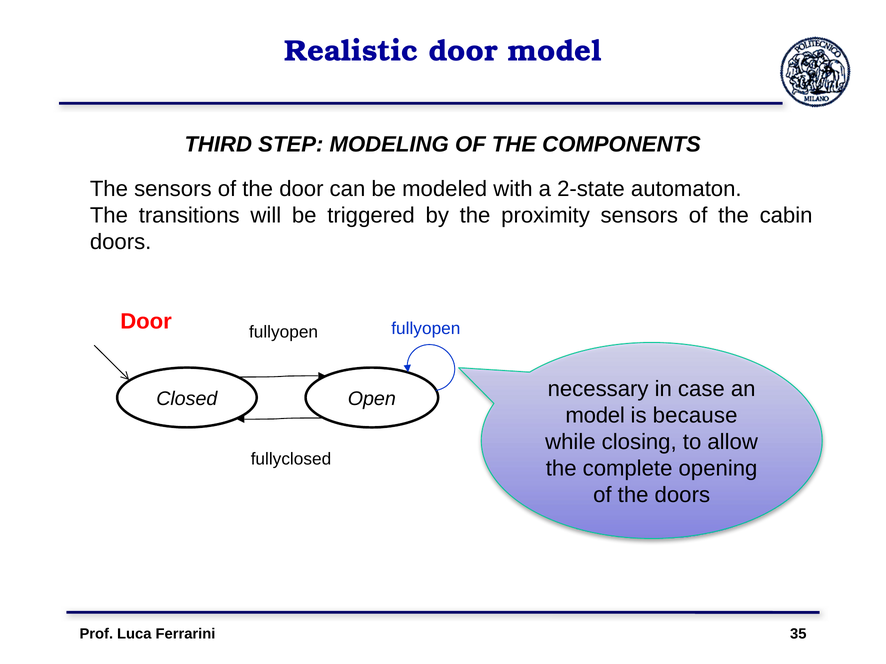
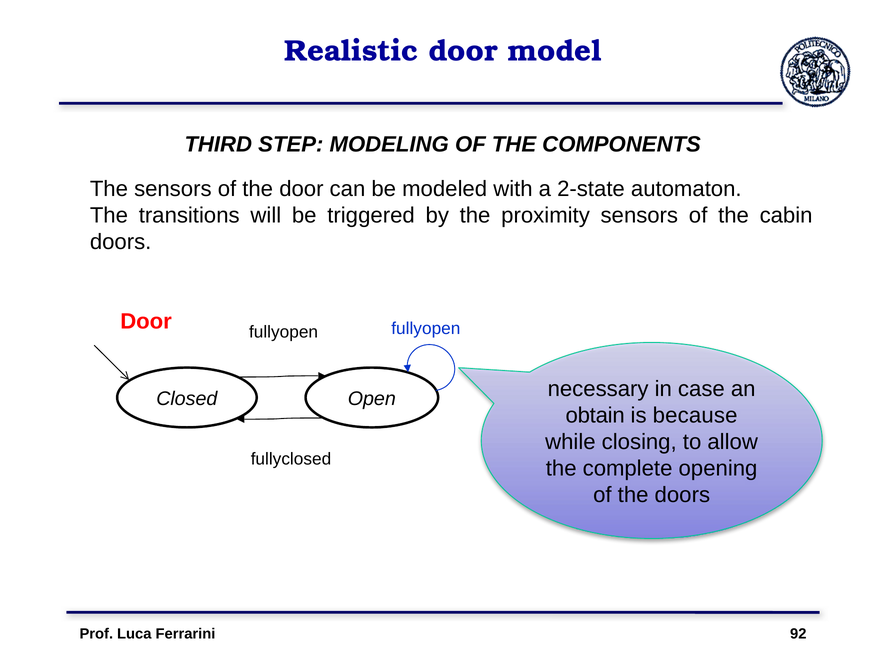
model: model -> obtain (595, 416)
35: 35 -> 92 (798, 635)
